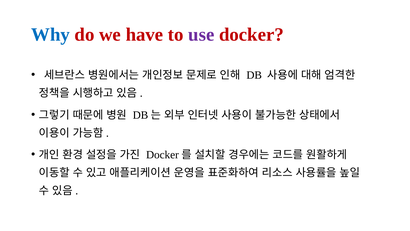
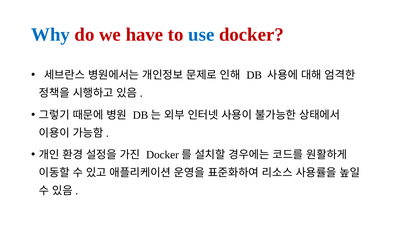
use colour: purple -> blue (201, 34)
